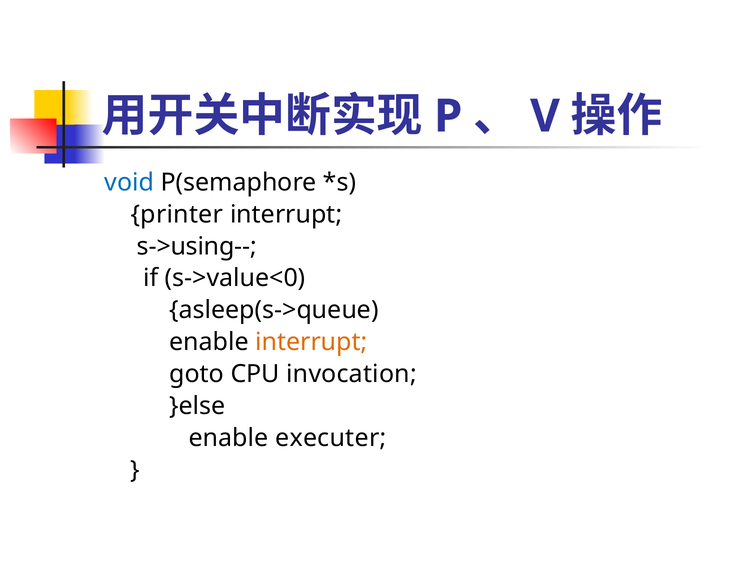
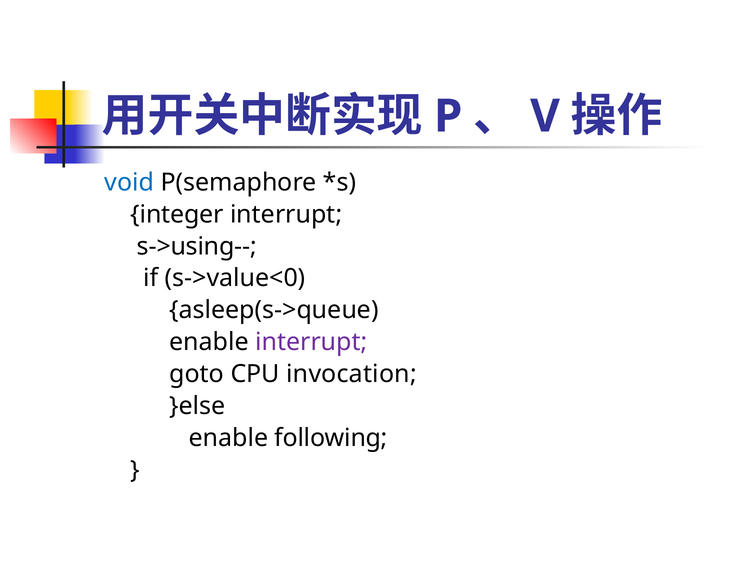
printer: printer -> integer (177, 215)
interrupt colour: orange -> purple (311, 342)
executer: executer -> following (331, 438)
